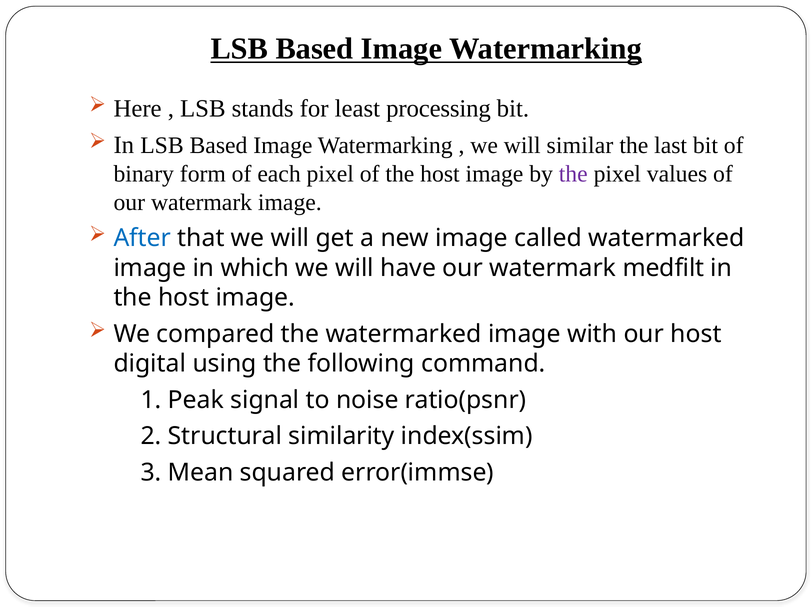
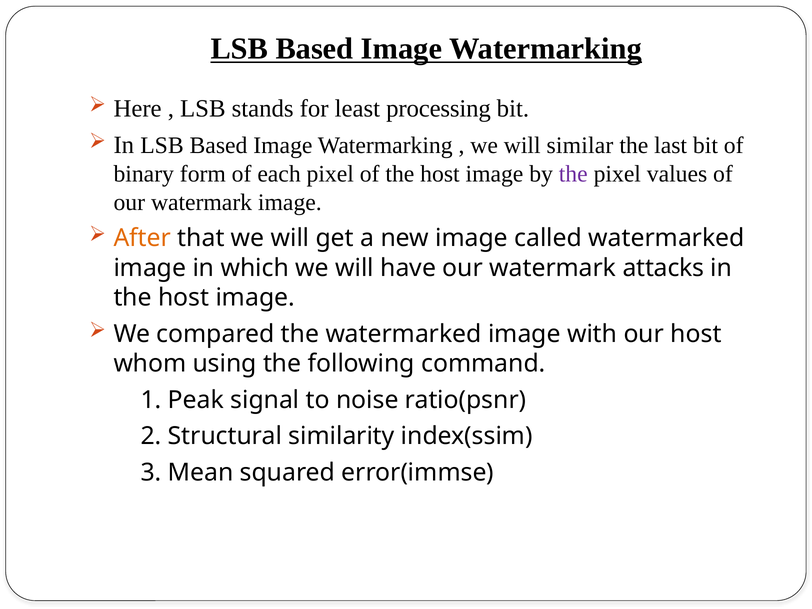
After colour: blue -> orange (142, 238)
medfilt: medfilt -> attacks (663, 268)
digital: digital -> whom (150, 364)
